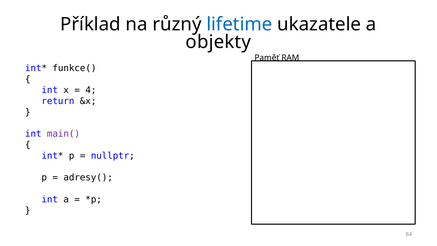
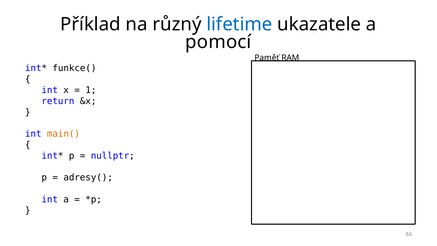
objekty: objekty -> pomocí (218, 42)
4: 4 -> 1 (91, 90)
main( colour: purple -> orange (63, 134)
